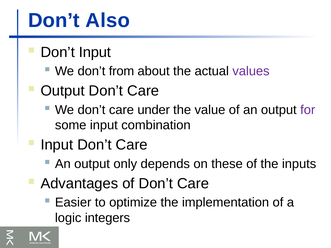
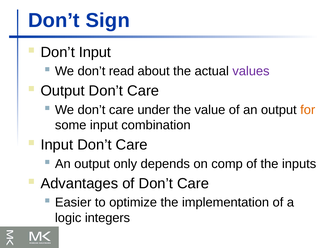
Also: Also -> Sign (108, 20)
from: from -> read (122, 71)
for colour: purple -> orange (308, 110)
these: these -> comp (227, 164)
